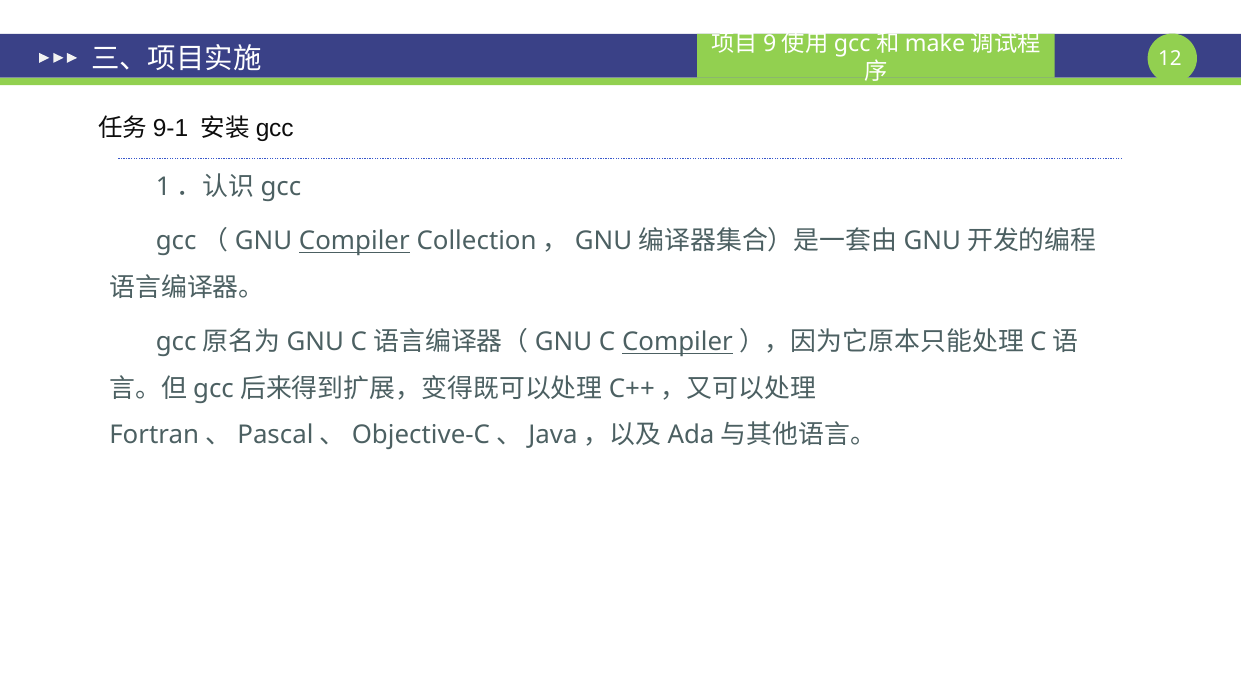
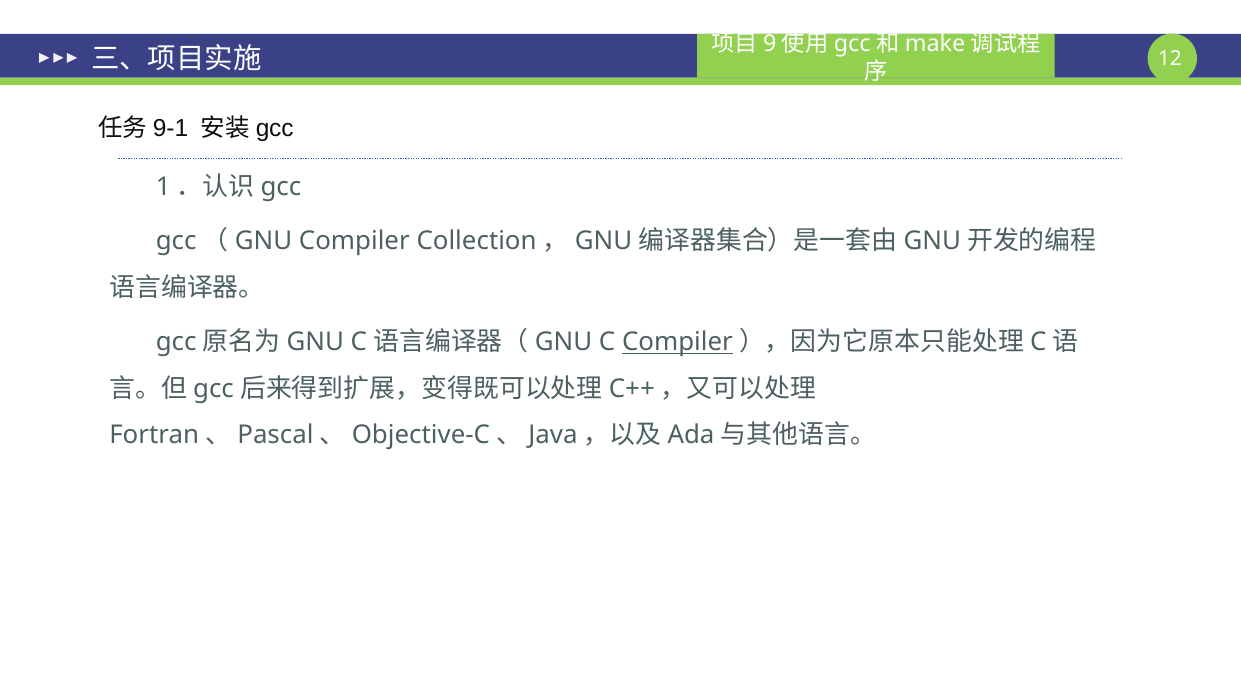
Compiler underline: present -> none (354, 241)
